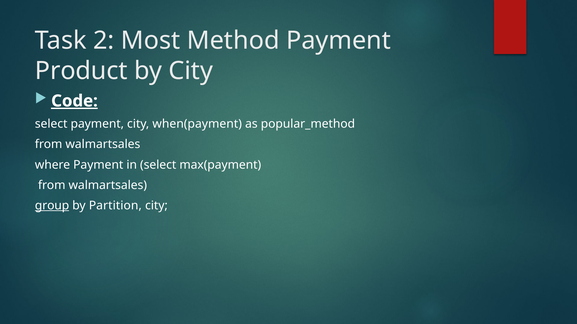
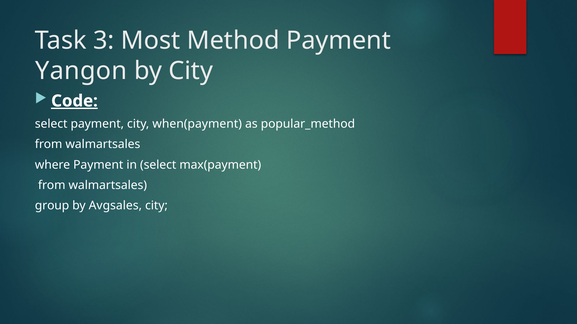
2: 2 -> 3 (104, 41)
Product: Product -> Yangon (81, 71)
group underline: present -> none (52, 206)
Partition: Partition -> Avgsales (115, 206)
